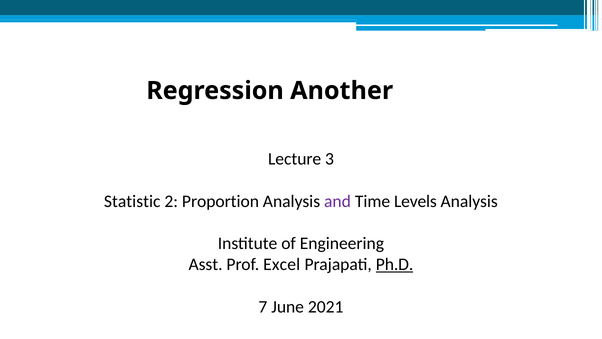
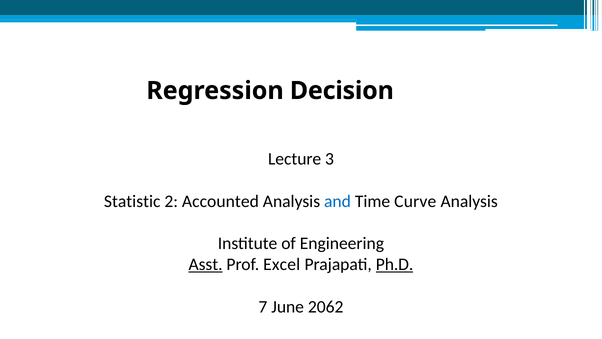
Another: Another -> Decision (342, 91)
Proportion: Proportion -> Accounted (220, 201)
and colour: purple -> blue (337, 201)
Levels: Levels -> Curve (415, 201)
Asst underline: none -> present (206, 264)
2021: 2021 -> 2062 (326, 306)
